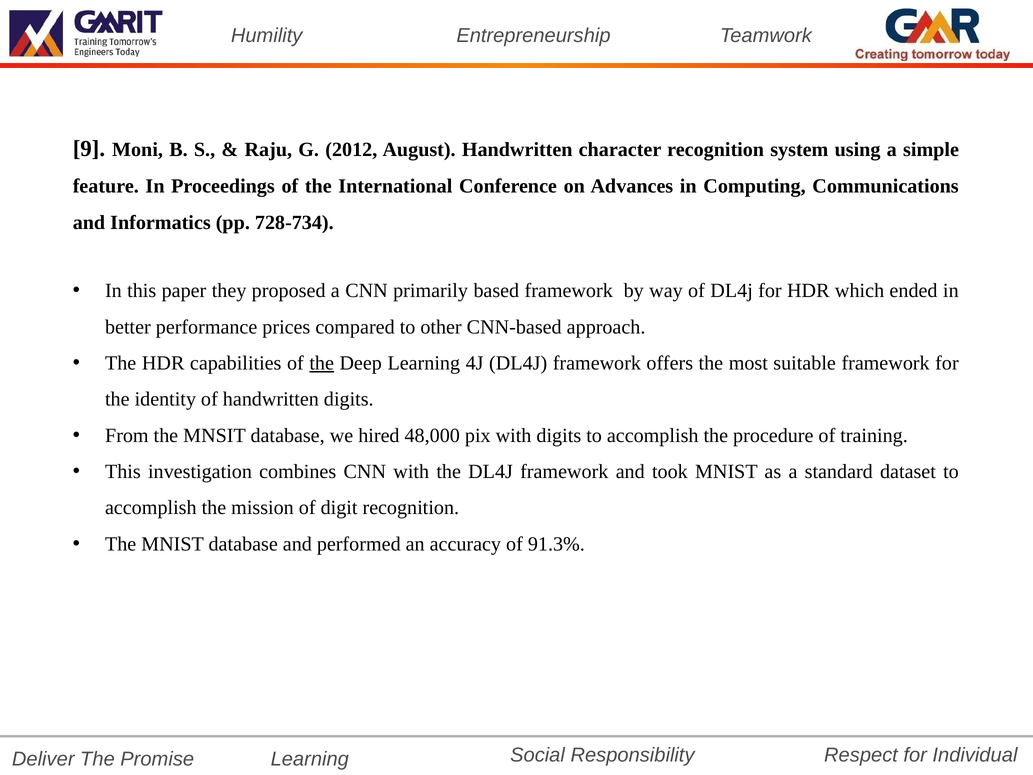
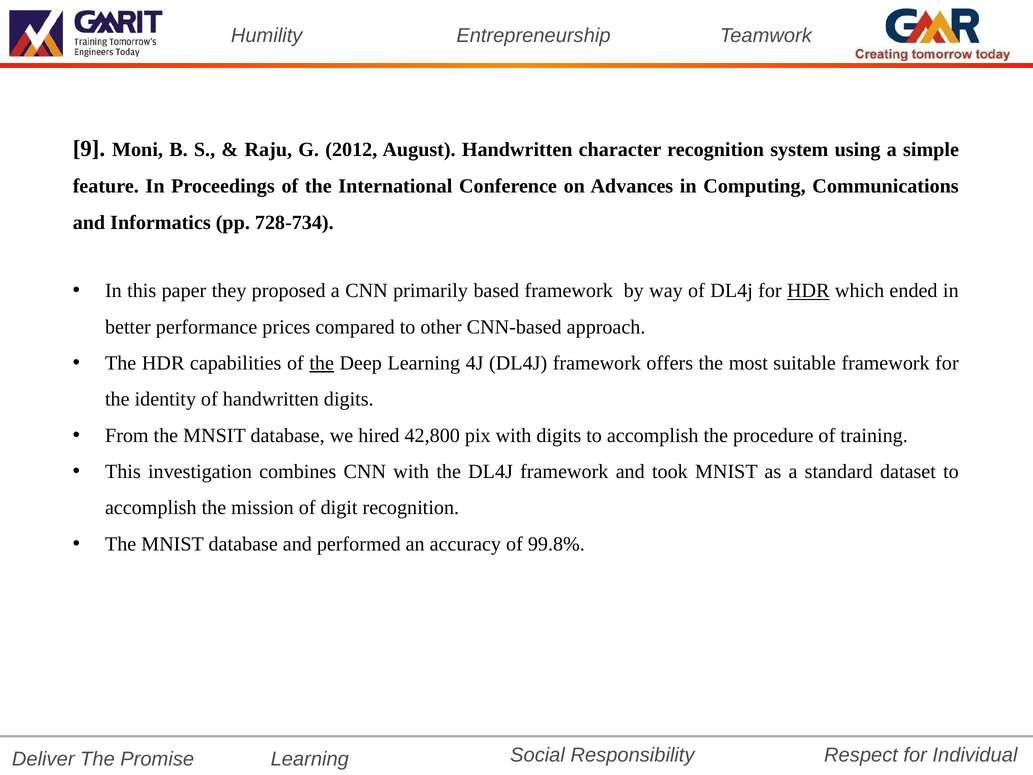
HDR underline: none -> present (808, 291)
48,000: 48,000 -> 42,800 (432, 435)
91.3%: 91.3% -> 99.8% (556, 544)
